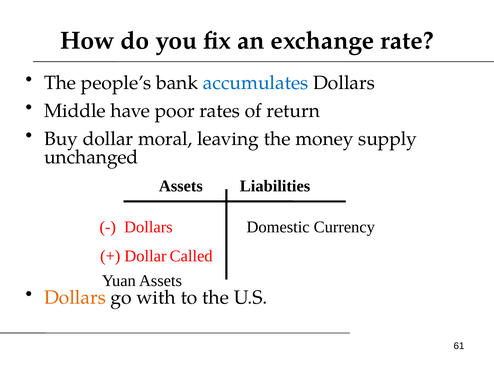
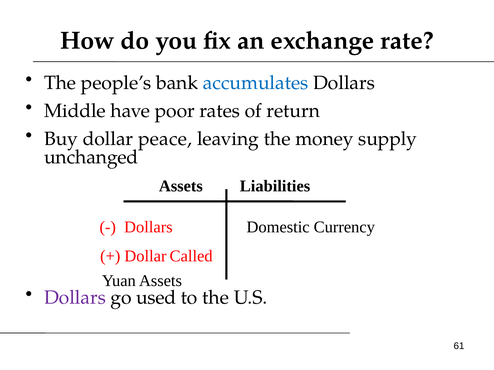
moral: moral -> peace (165, 139)
Dollars colour: orange -> purple (75, 298)
with: with -> used (156, 298)
